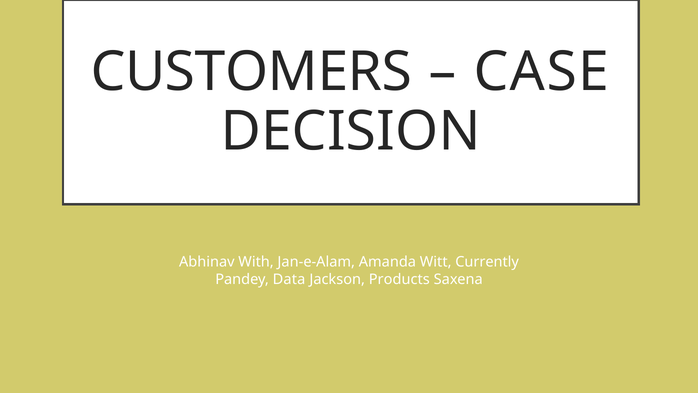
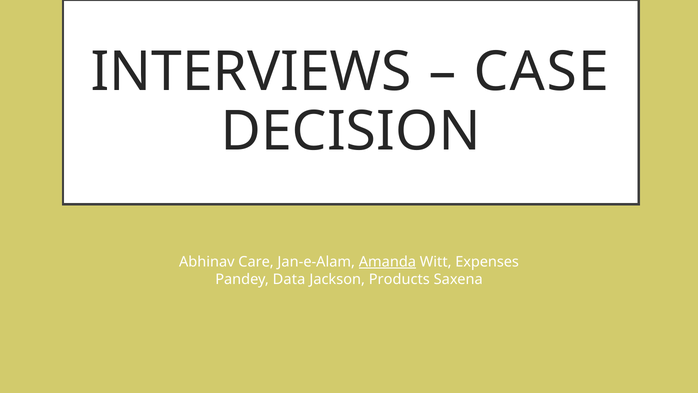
CUSTOMERS: CUSTOMERS -> INTERVIEWS (251, 72)
With: With -> Care (256, 262)
Amanda underline: none -> present (387, 262)
Currently: Currently -> Expenses (487, 262)
